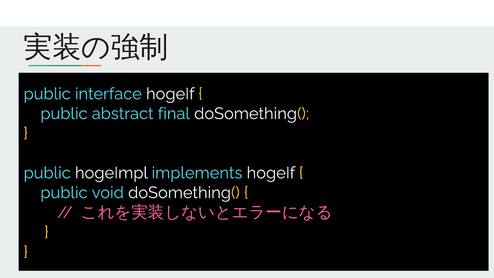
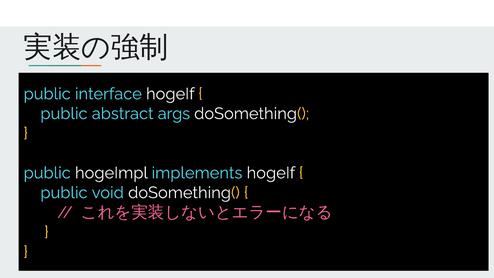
final: final -> args (174, 114)
